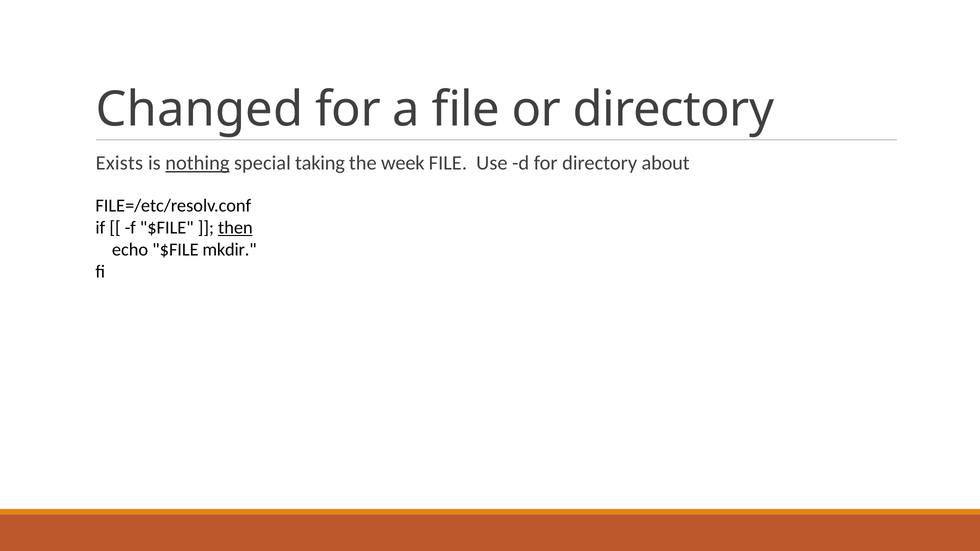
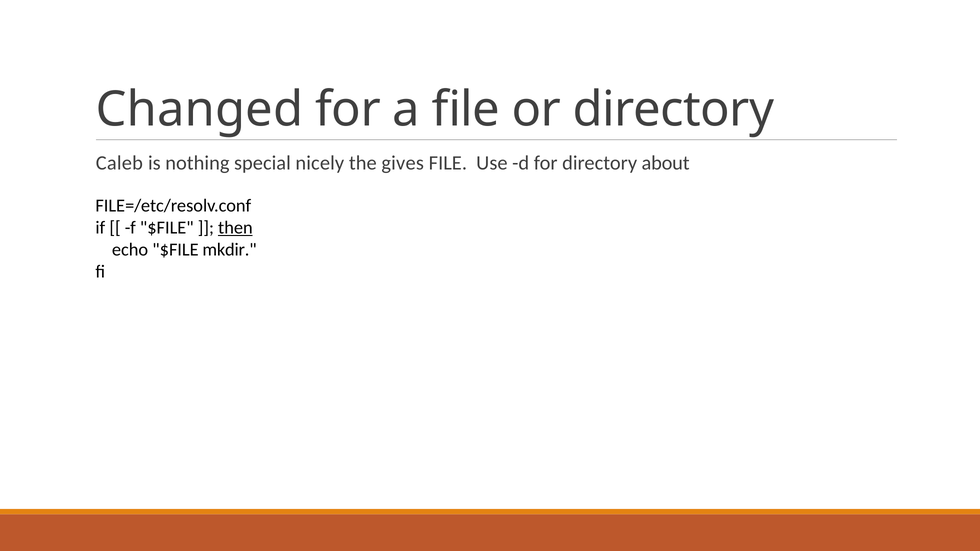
Exists: Exists -> Caleb (119, 163)
nothing underline: present -> none (197, 163)
taking: taking -> nicely (320, 163)
week: week -> gives (403, 163)
